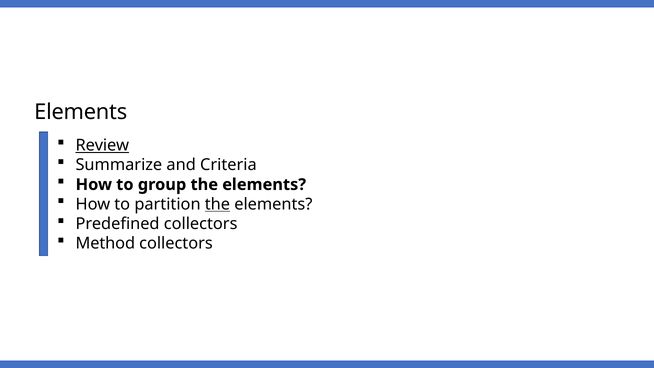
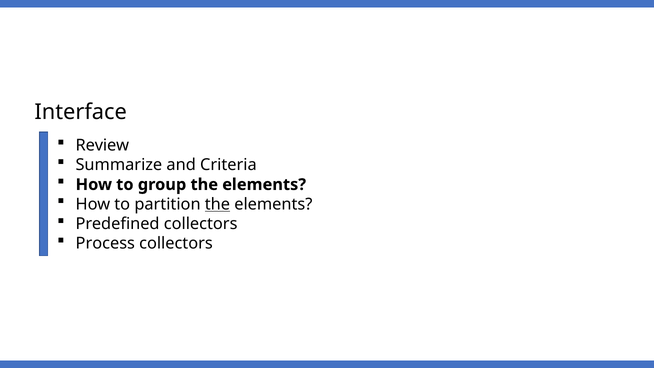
Elements: Elements -> Interface (81, 112)
Review underline: present -> none (102, 145)
Method: Method -> Process (105, 243)
